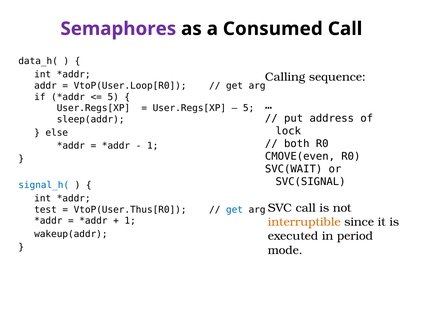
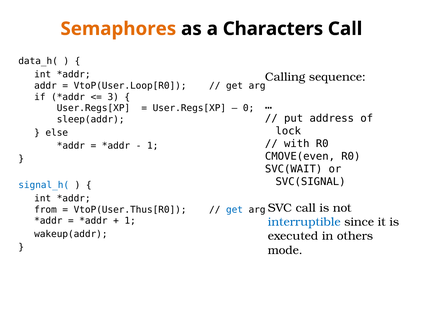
Semaphores colour: purple -> orange (118, 29)
Consumed: Consumed -> Characters (273, 29)
5: 5 -> 3 (113, 97)
5: 5 -> 0 (249, 108)
both: both -> with (297, 144)
test: test -> from (45, 210)
interruptible colour: orange -> blue (304, 222)
period: period -> others (355, 236)
